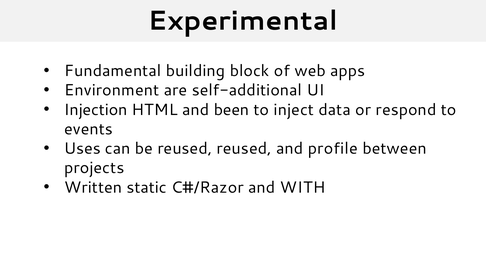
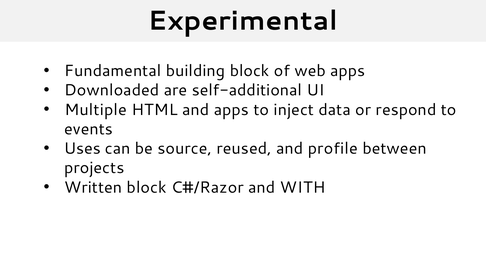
Environment: Environment -> Downloaded (112, 90)
Injection: Injection -> Multiple (96, 110)
and been: been -> apps (231, 110)
be reused: reused -> source (185, 149)
Written static: static -> block (147, 188)
